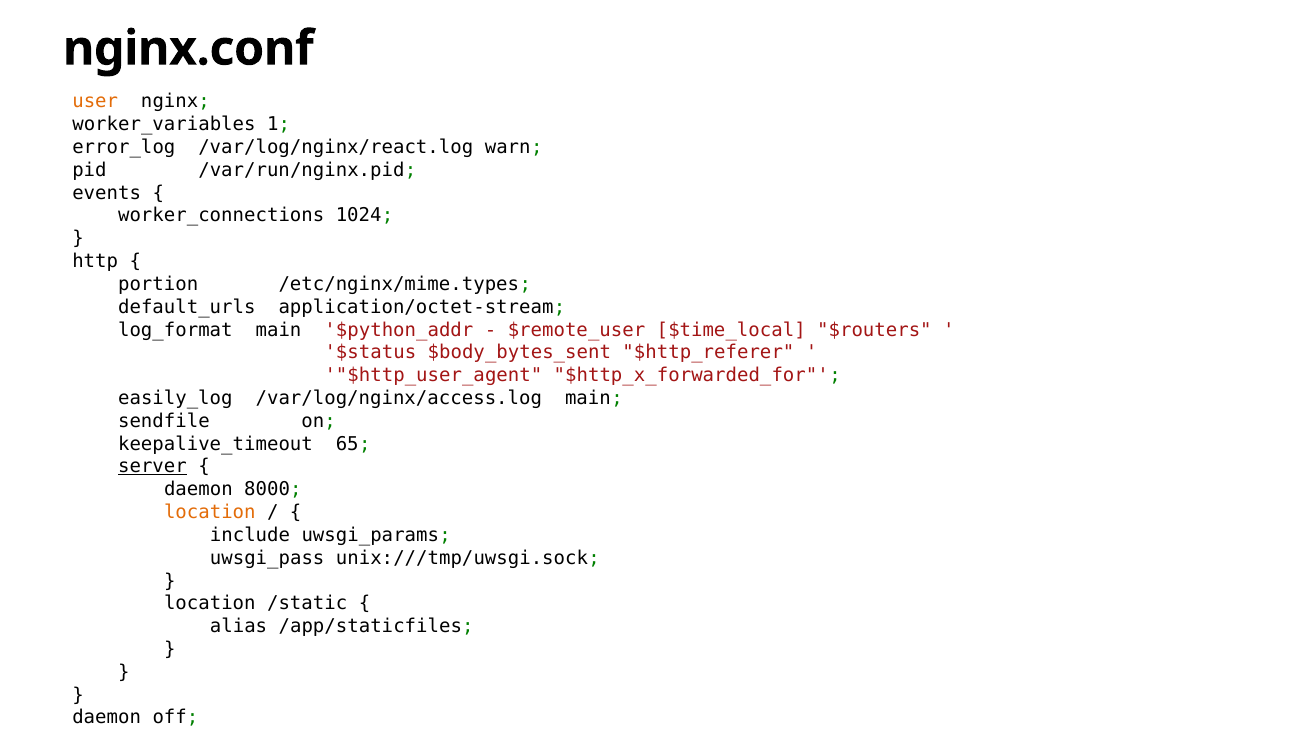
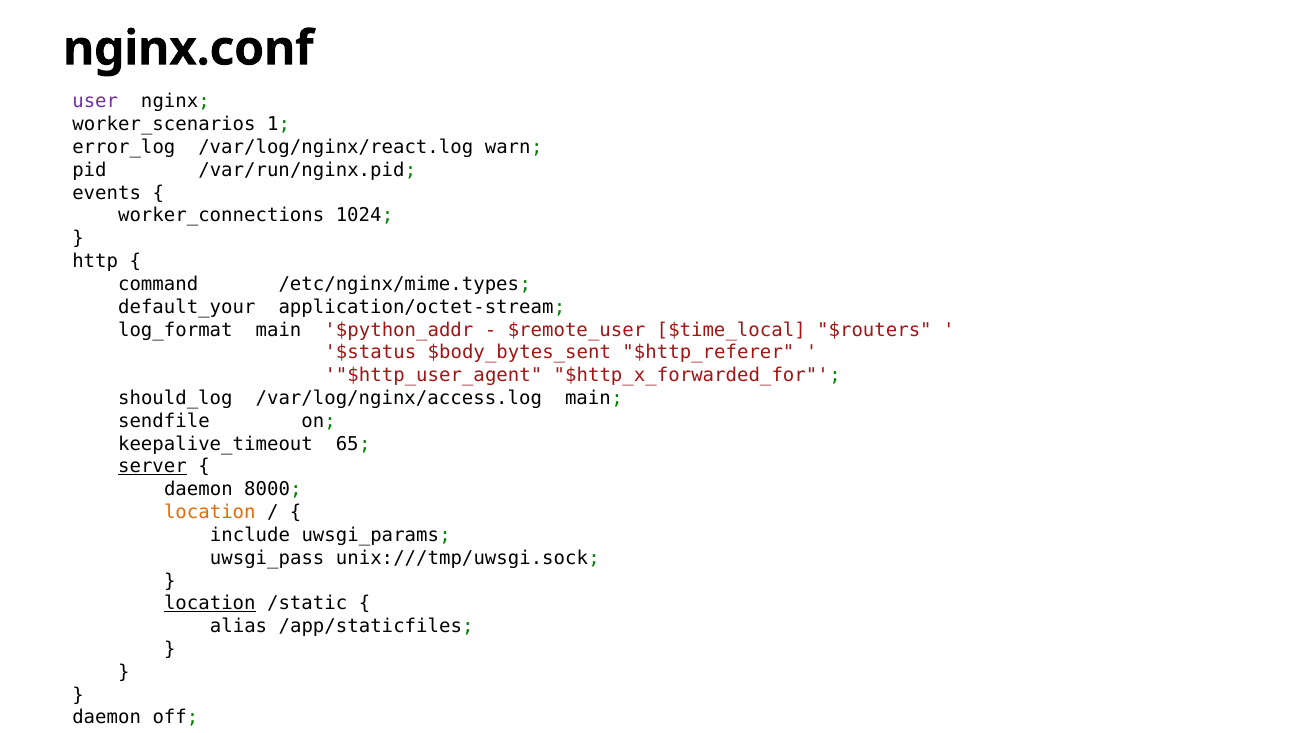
user colour: orange -> purple (95, 102)
worker_variables: worker_variables -> worker_scenarios (164, 124)
portion: portion -> command (158, 284)
default_urls: default_urls -> default_your (187, 307)
easily_log: easily_log -> should_log (175, 398)
location underline: none -> present (210, 604)
